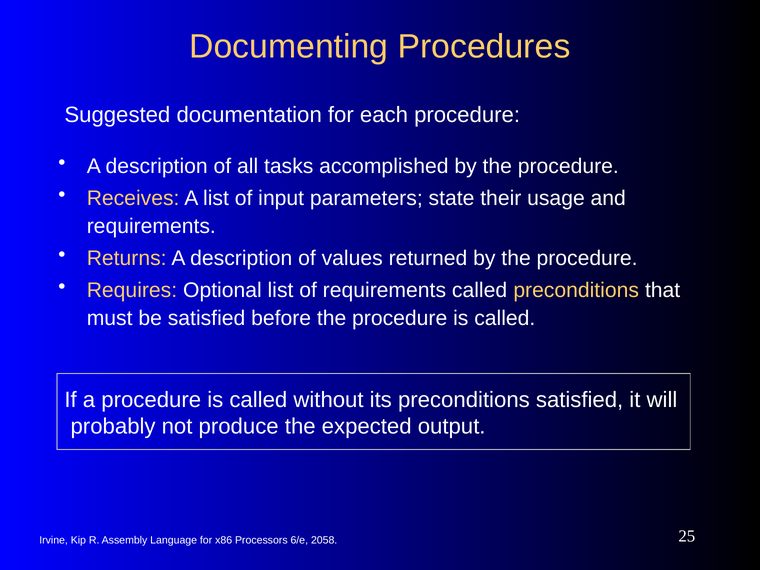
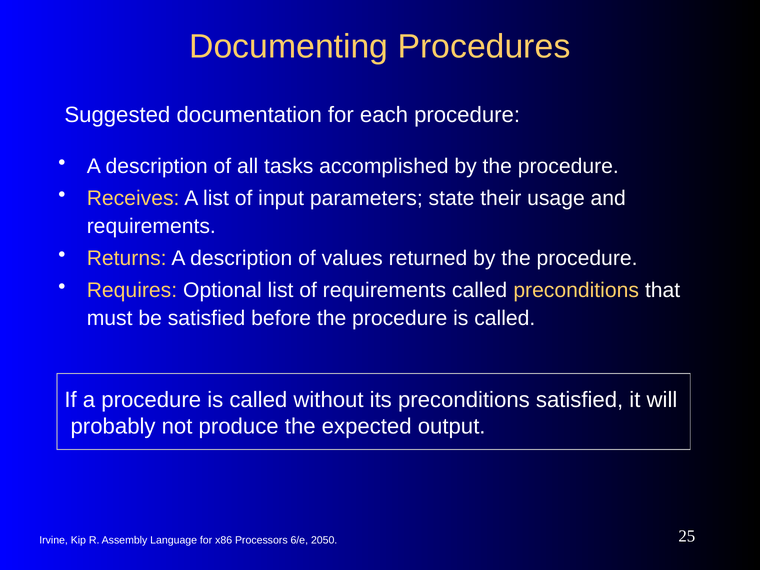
2058: 2058 -> 2050 (324, 540)
